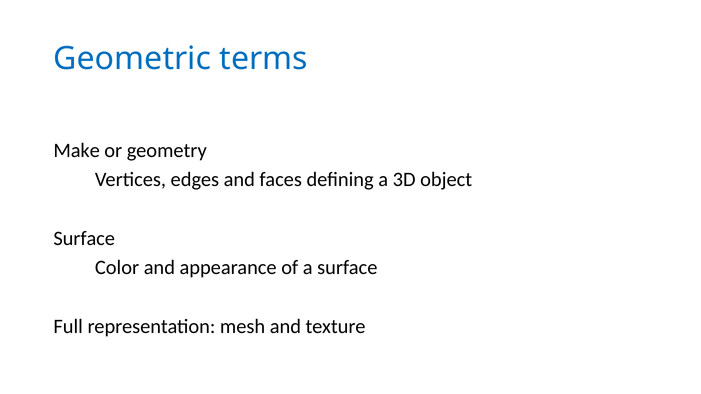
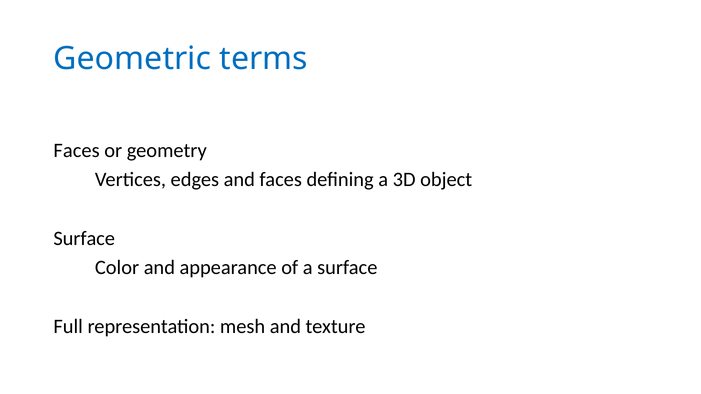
Make: Make -> Faces (77, 150)
